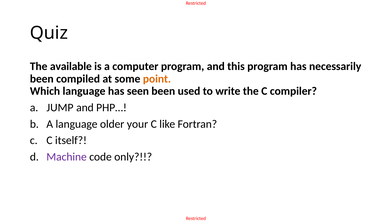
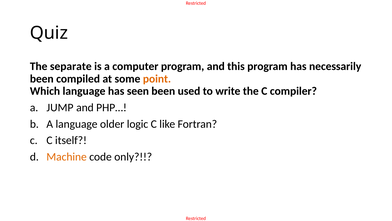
available: available -> separate (71, 66)
your: your -> logic (138, 124)
Machine colour: purple -> orange (67, 157)
